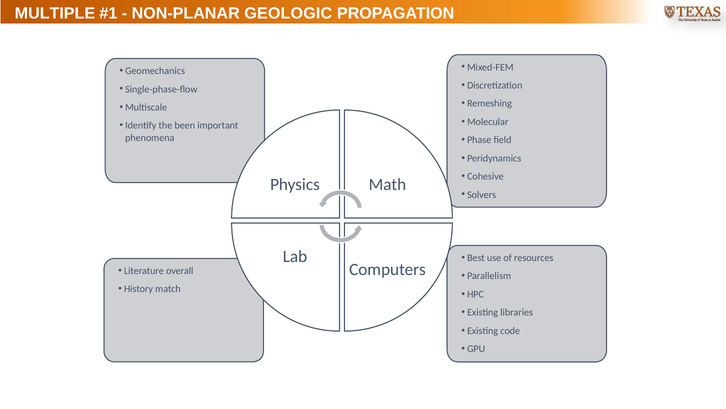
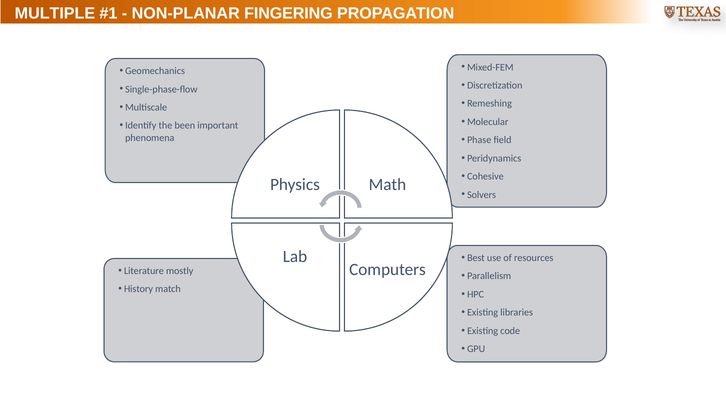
GEOLOGIC: GEOLOGIC -> FINGERING (288, 13)
overall: overall -> mostly (180, 271)
